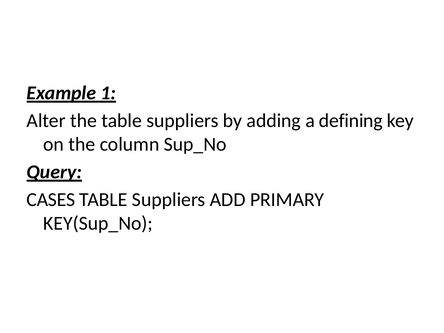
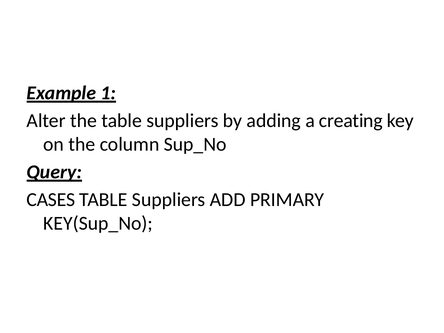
defining: defining -> creating (351, 121)
